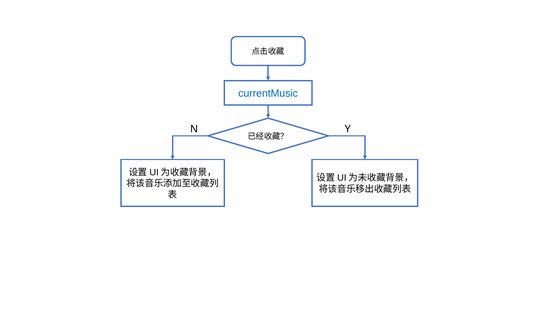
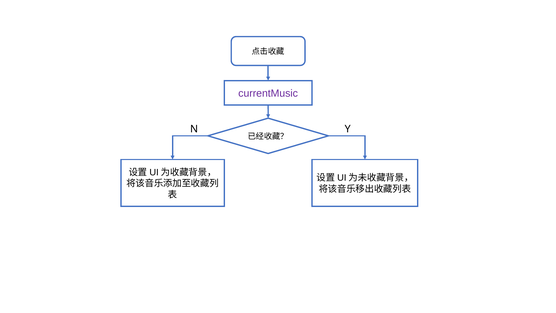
currentMusic colour: blue -> purple (268, 93)
